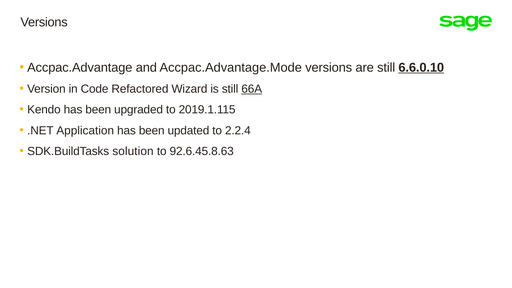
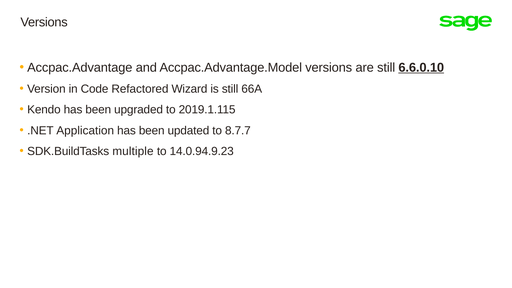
Accpac.Advantage.Mode: Accpac.Advantage.Mode -> Accpac.Advantage.Model (231, 68)
66A underline: present -> none (252, 89)
2.2.4: 2.2.4 -> 8.7.7 (238, 131)
solution: solution -> multiple (133, 151)
92.6.45.8.63: 92.6.45.8.63 -> 14.0.94.9.23 (202, 151)
